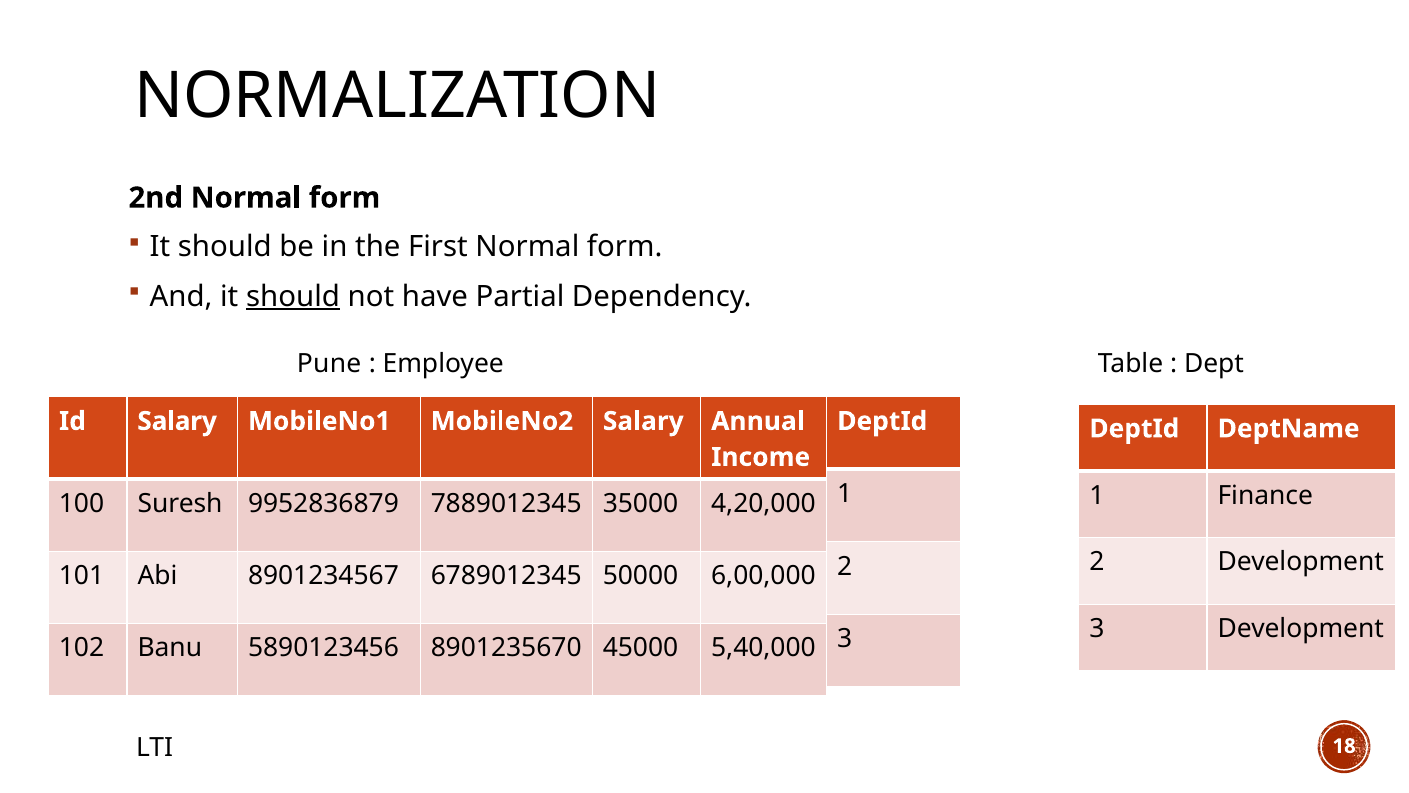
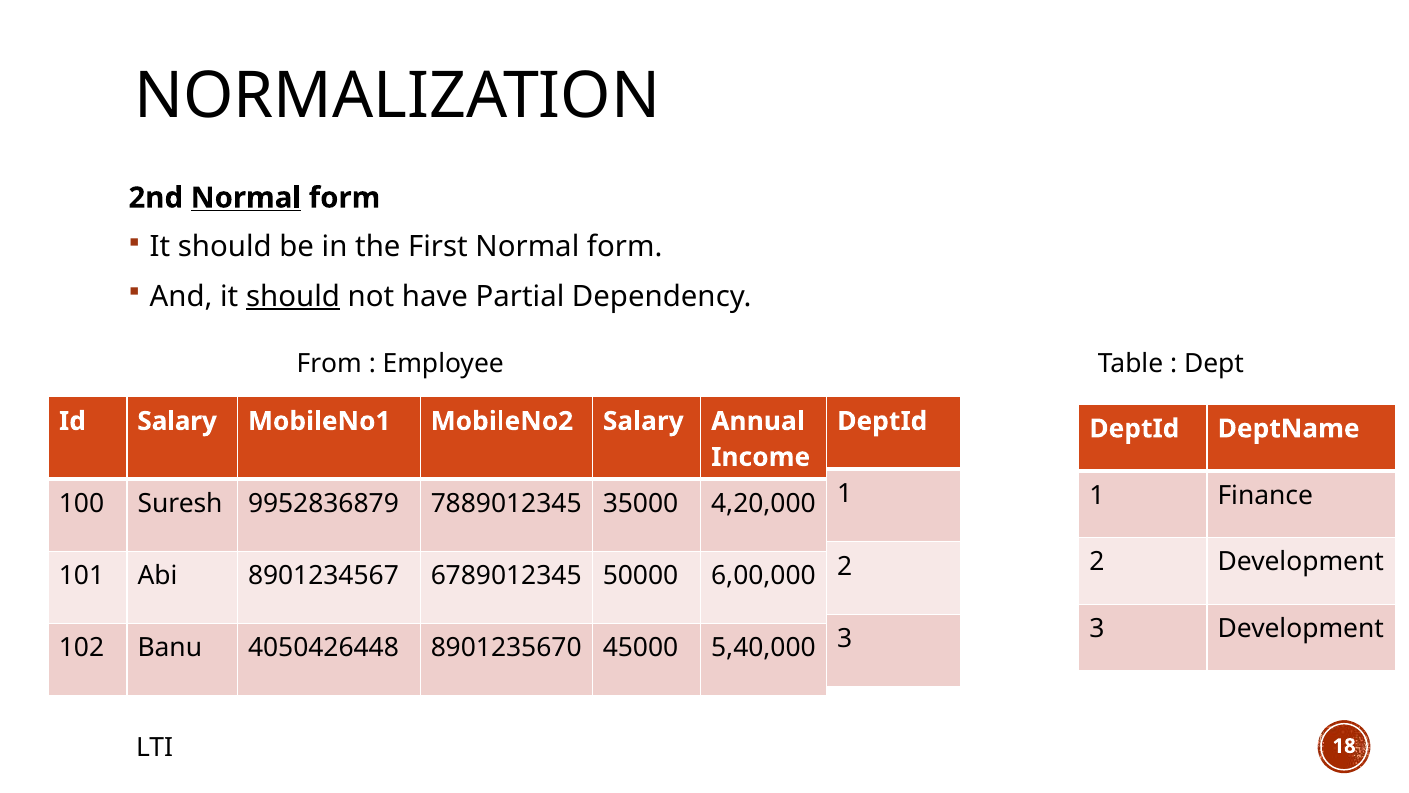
Normal underline: none -> present (246, 198)
Pune: Pune -> From (329, 364)
5890123456: 5890123456 -> 4050426448 (323, 648)
